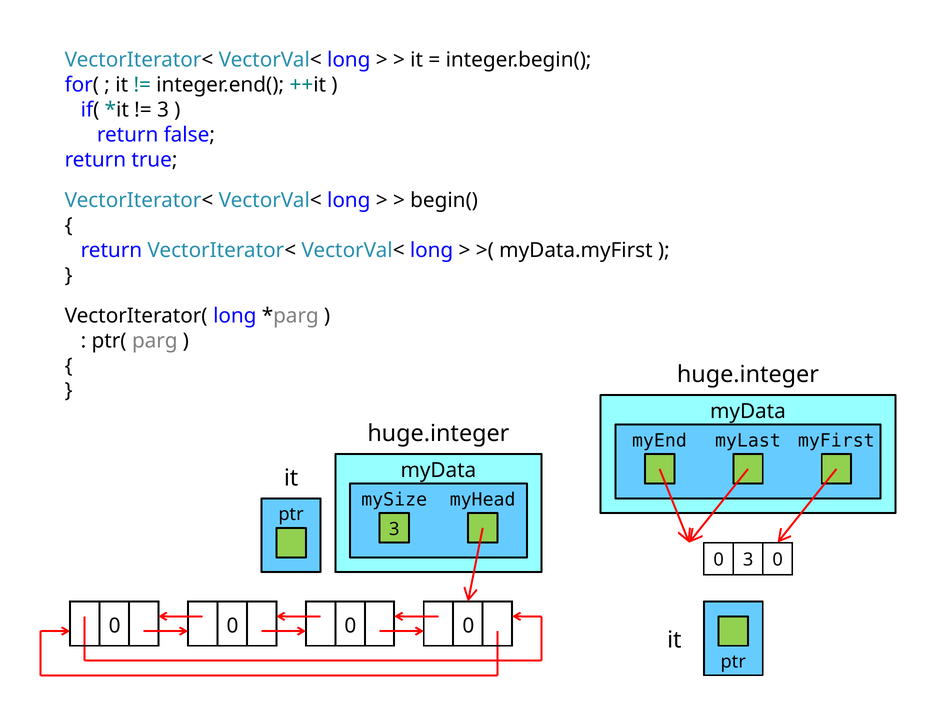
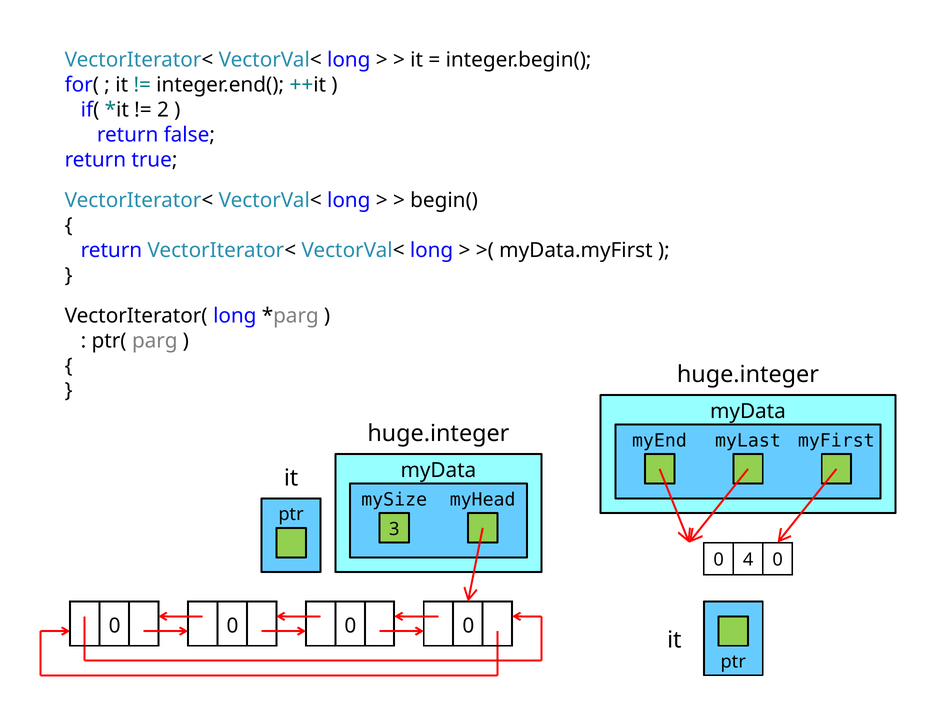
3: 3 -> 2 (163, 110)
0 3: 3 -> 4 (748, 560)
